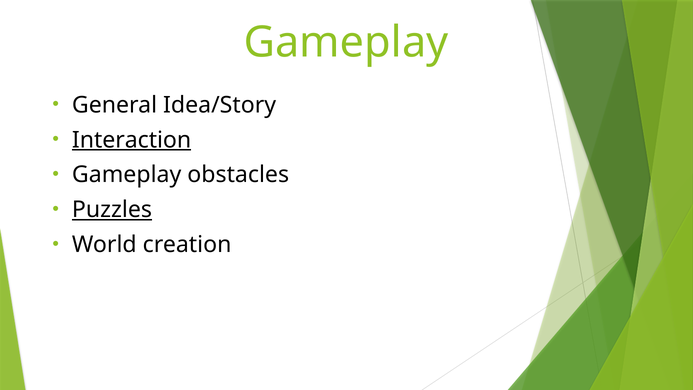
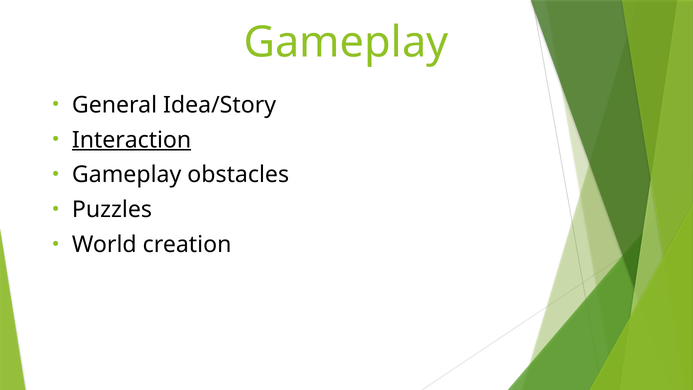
Puzzles underline: present -> none (112, 210)
